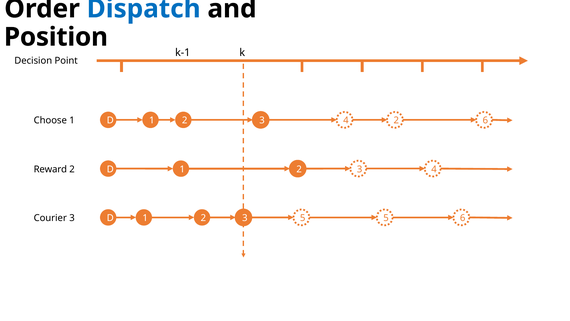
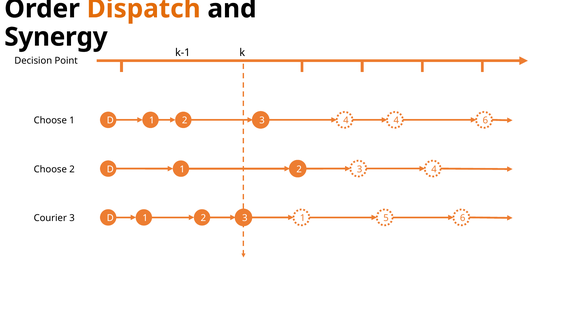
Dispatch colour: blue -> orange (144, 9)
Position: Position -> Synergy (56, 37)
4 2: 2 -> 4 (396, 120)
Reward: Reward -> Choose (50, 169)
3 5: 5 -> 1 (303, 218)
